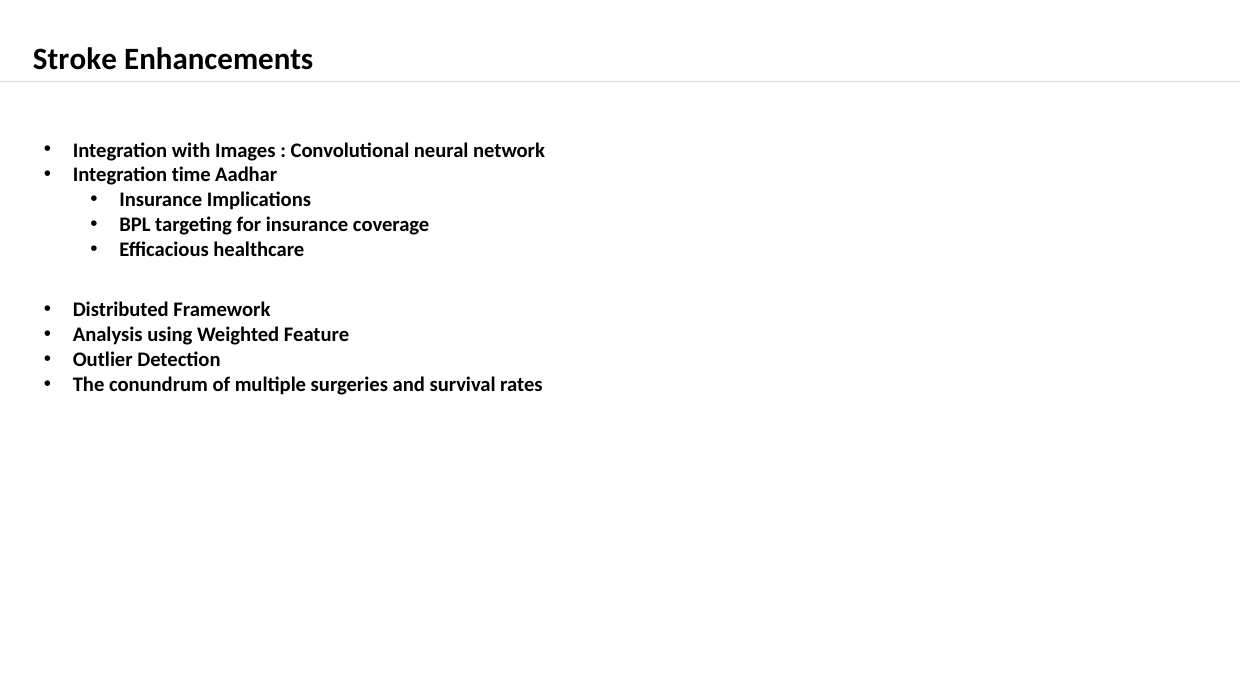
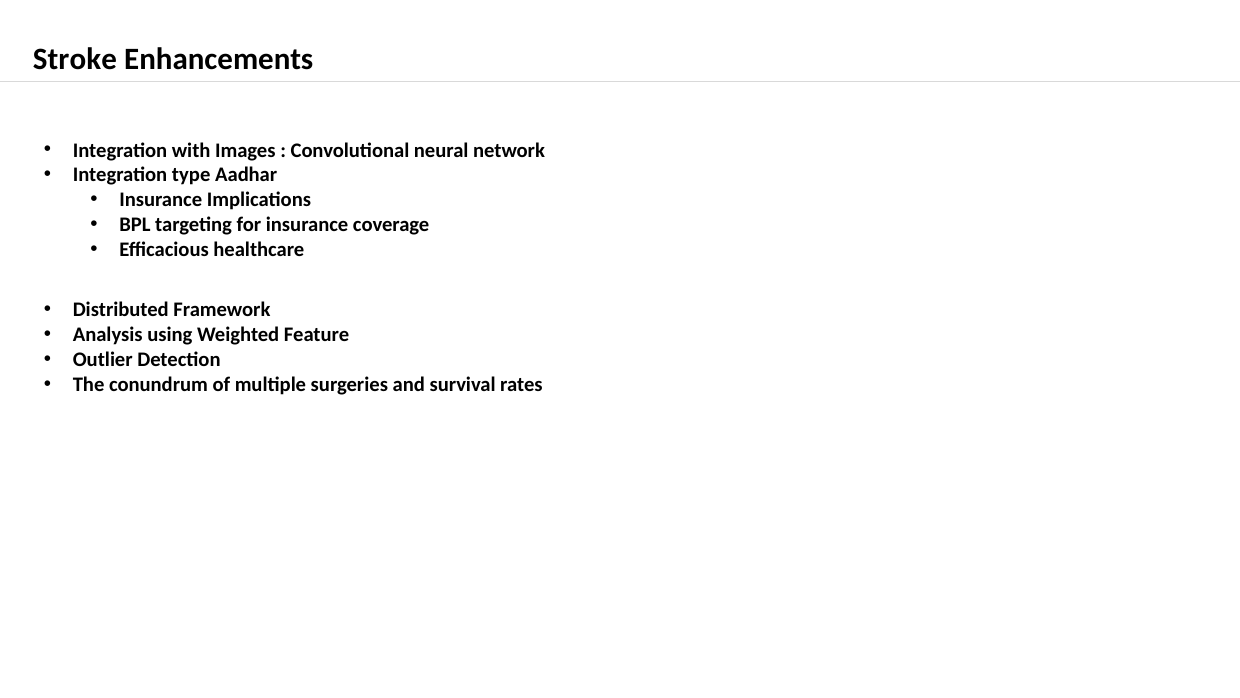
time: time -> type (191, 175)
